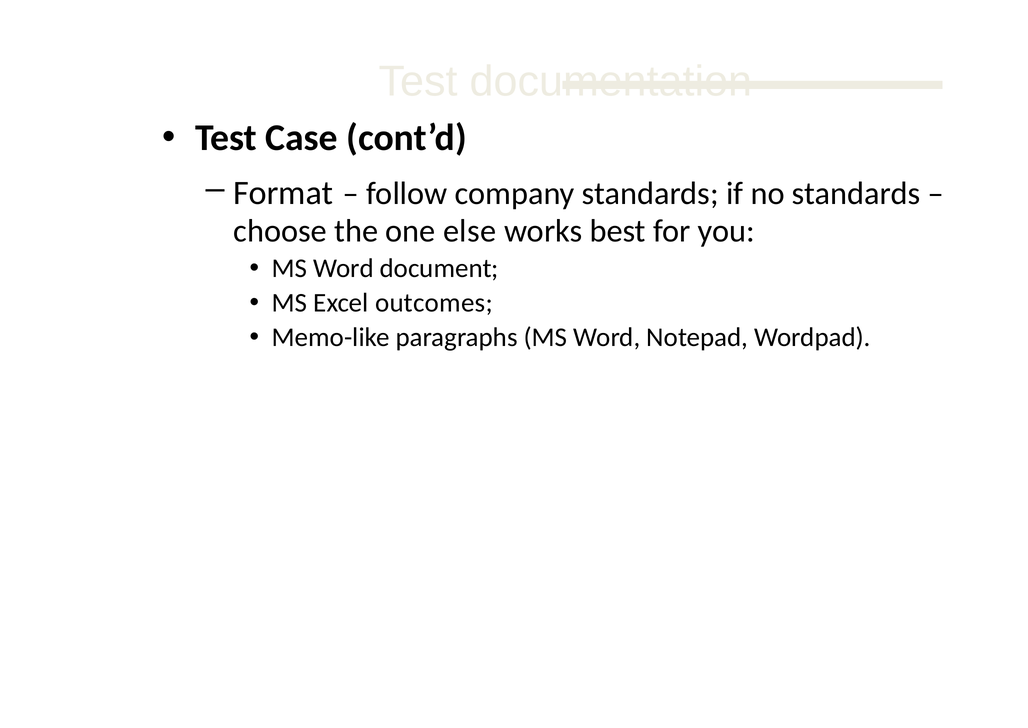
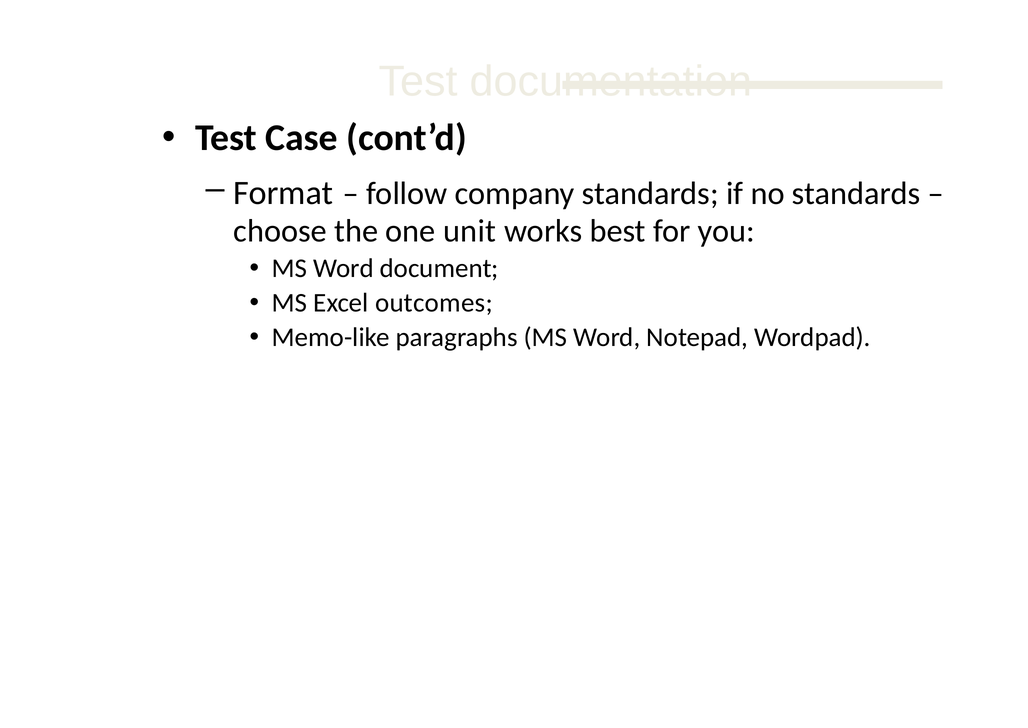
else: else -> unit (470, 231)
